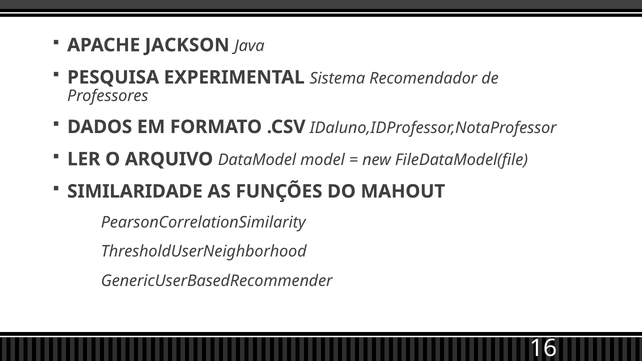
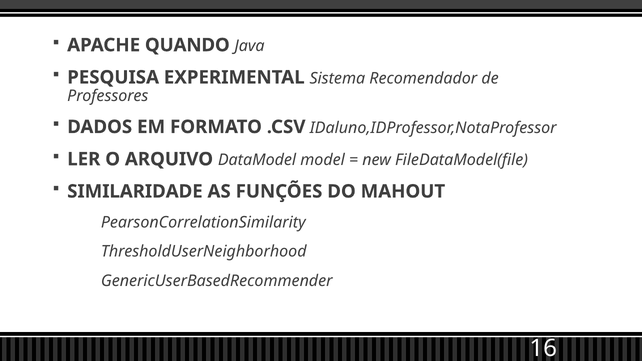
JACKSON: JACKSON -> QUANDO (187, 45)
